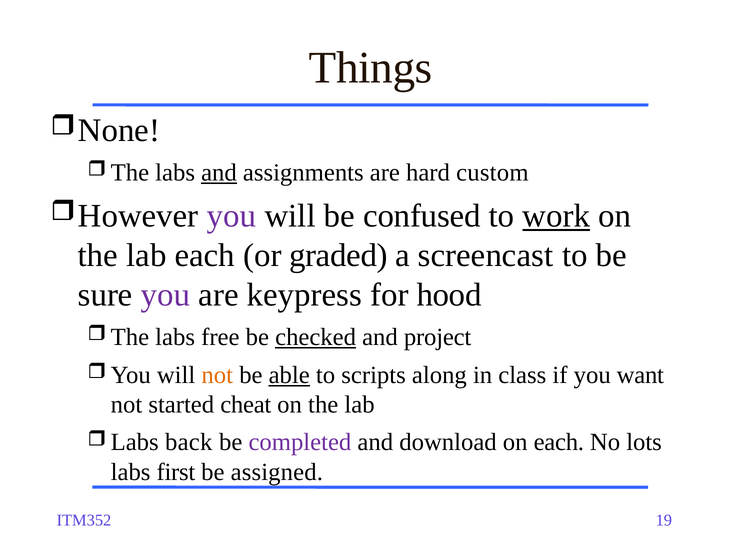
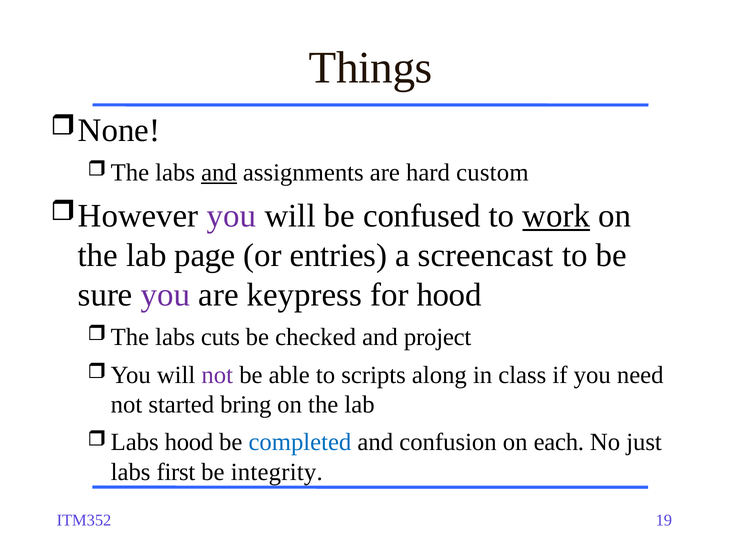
lab each: each -> page (205, 256)
graded: graded -> entries (338, 256)
free: free -> cuts (220, 338)
checked underline: present -> none (316, 338)
not colour: orange -> purple (217, 375)
able underline: present -> none (289, 375)
want: want -> need (640, 375)
cheat: cheat -> bring (246, 405)
back: back -> hood (189, 443)
completed colour: purple -> blue (300, 443)
download: download -> confusion (448, 443)
lots: lots -> just (644, 443)
assigned: assigned -> integrity (277, 473)
